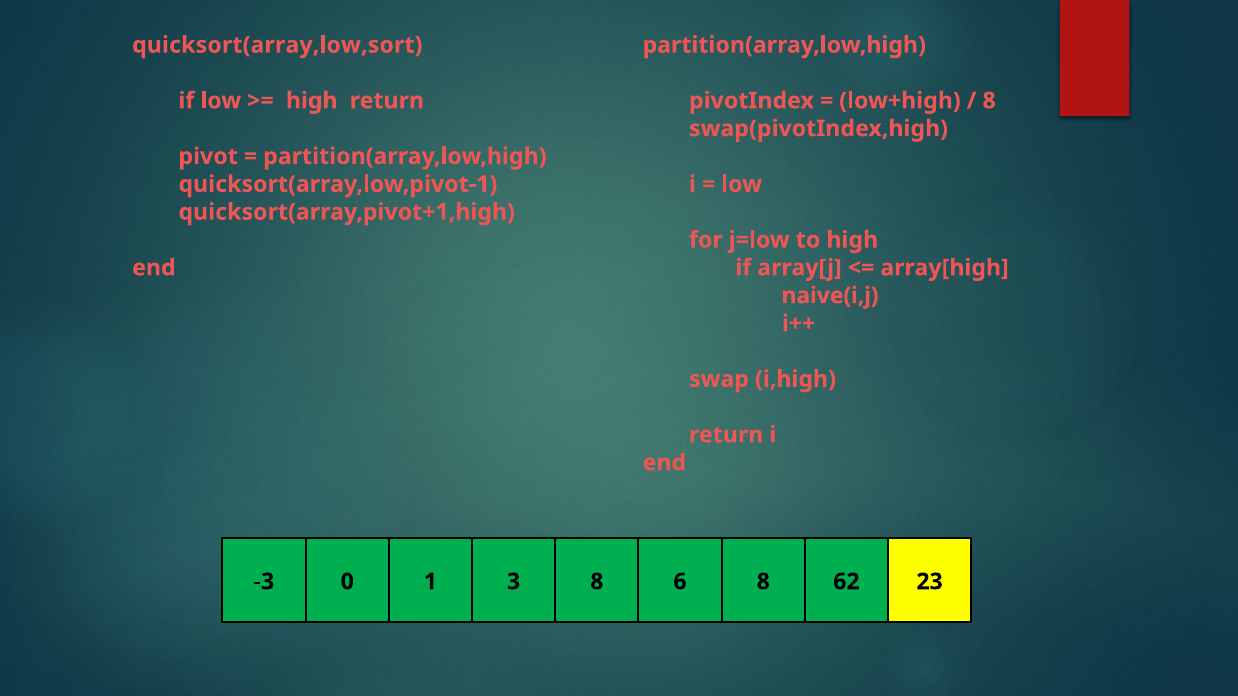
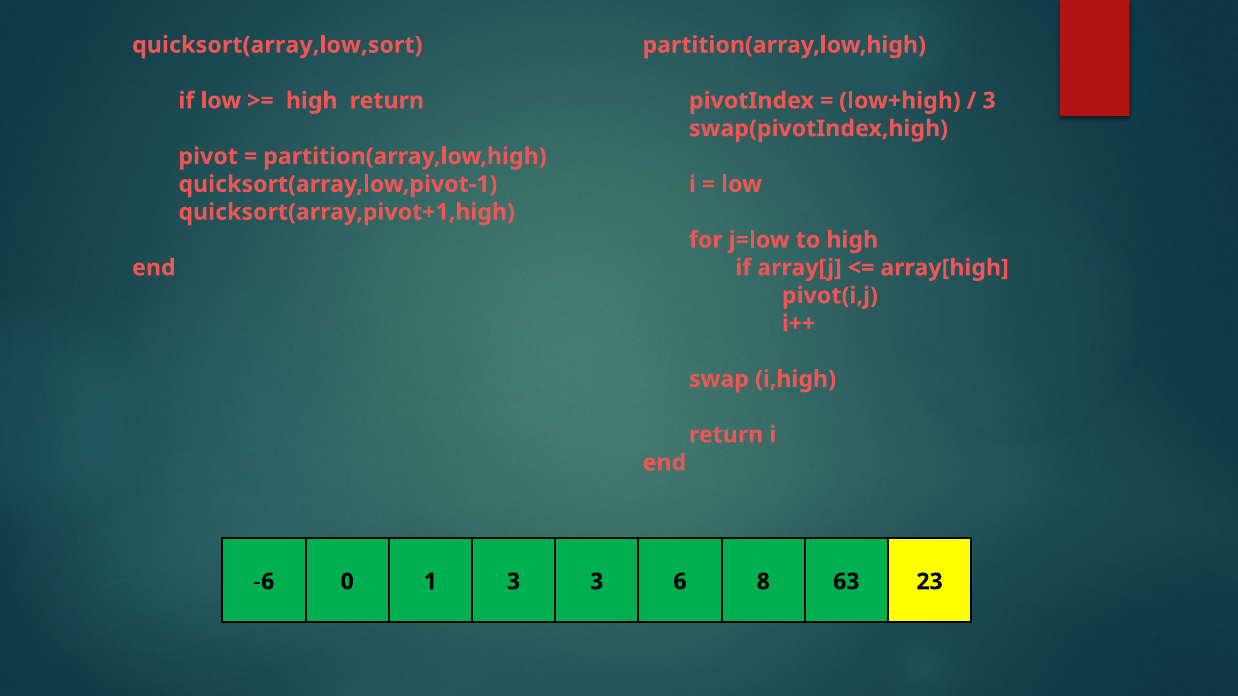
8: 8 -> 3 (989, 101)
naive(i,j: naive(i,j -> pivot(i,j (830, 296)
-3: -3 -> -6 (264, 582)
3 8: 8 -> 3 (597, 582)
62: 62 -> 63 (846, 582)
